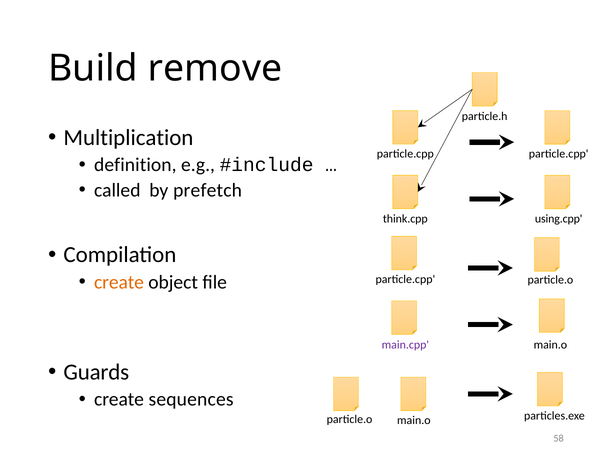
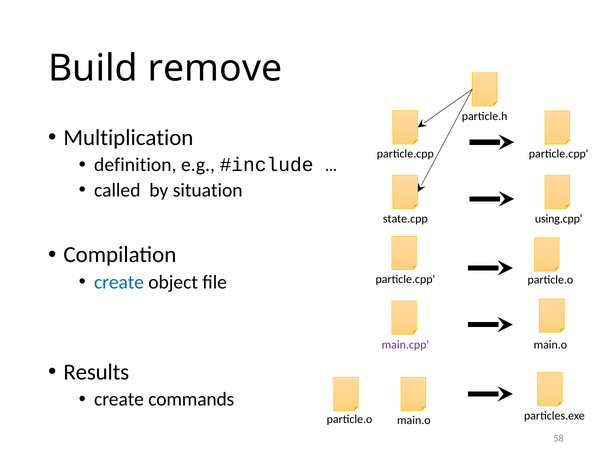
prefetch: prefetch -> situation (208, 190)
think.cpp: think.cpp -> state.cpp (405, 219)
create colour: orange -> blue (119, 282)
Guards: Guards -> Results (96, 372)
sequences: sequences -> commands (191, 399)
